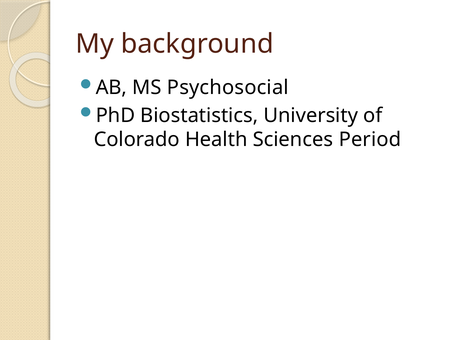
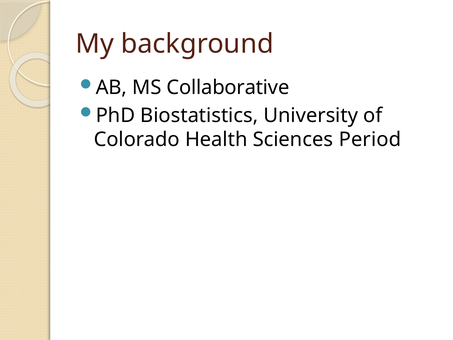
Psychosocial: Psychosocial -> Collaborative (228, 87)
